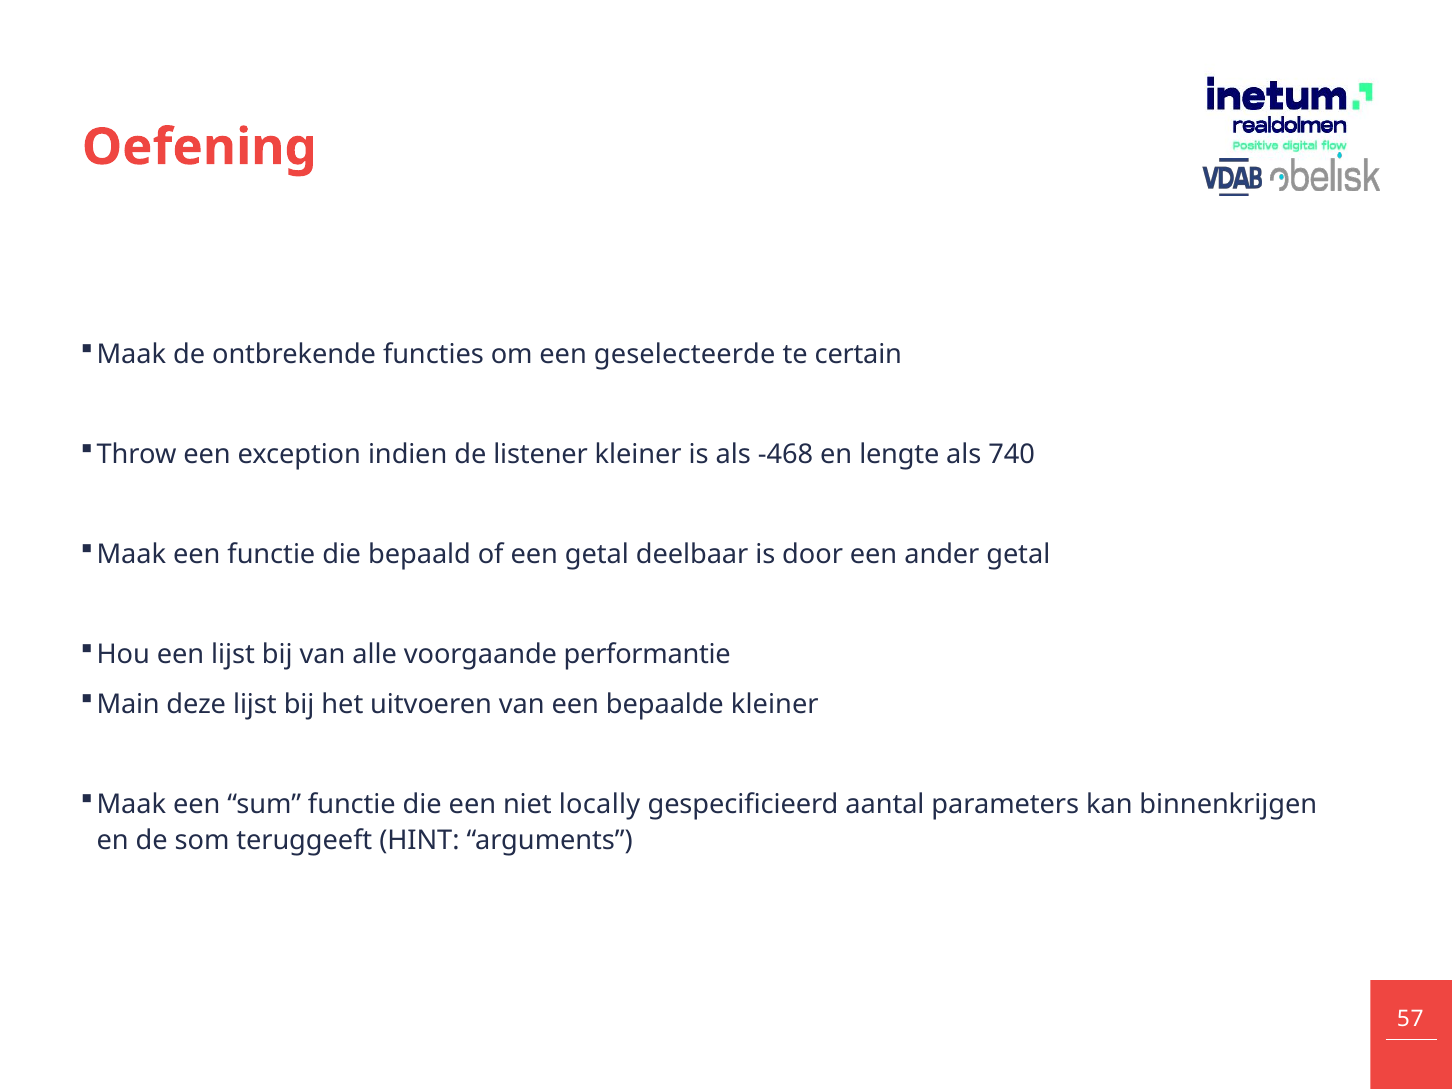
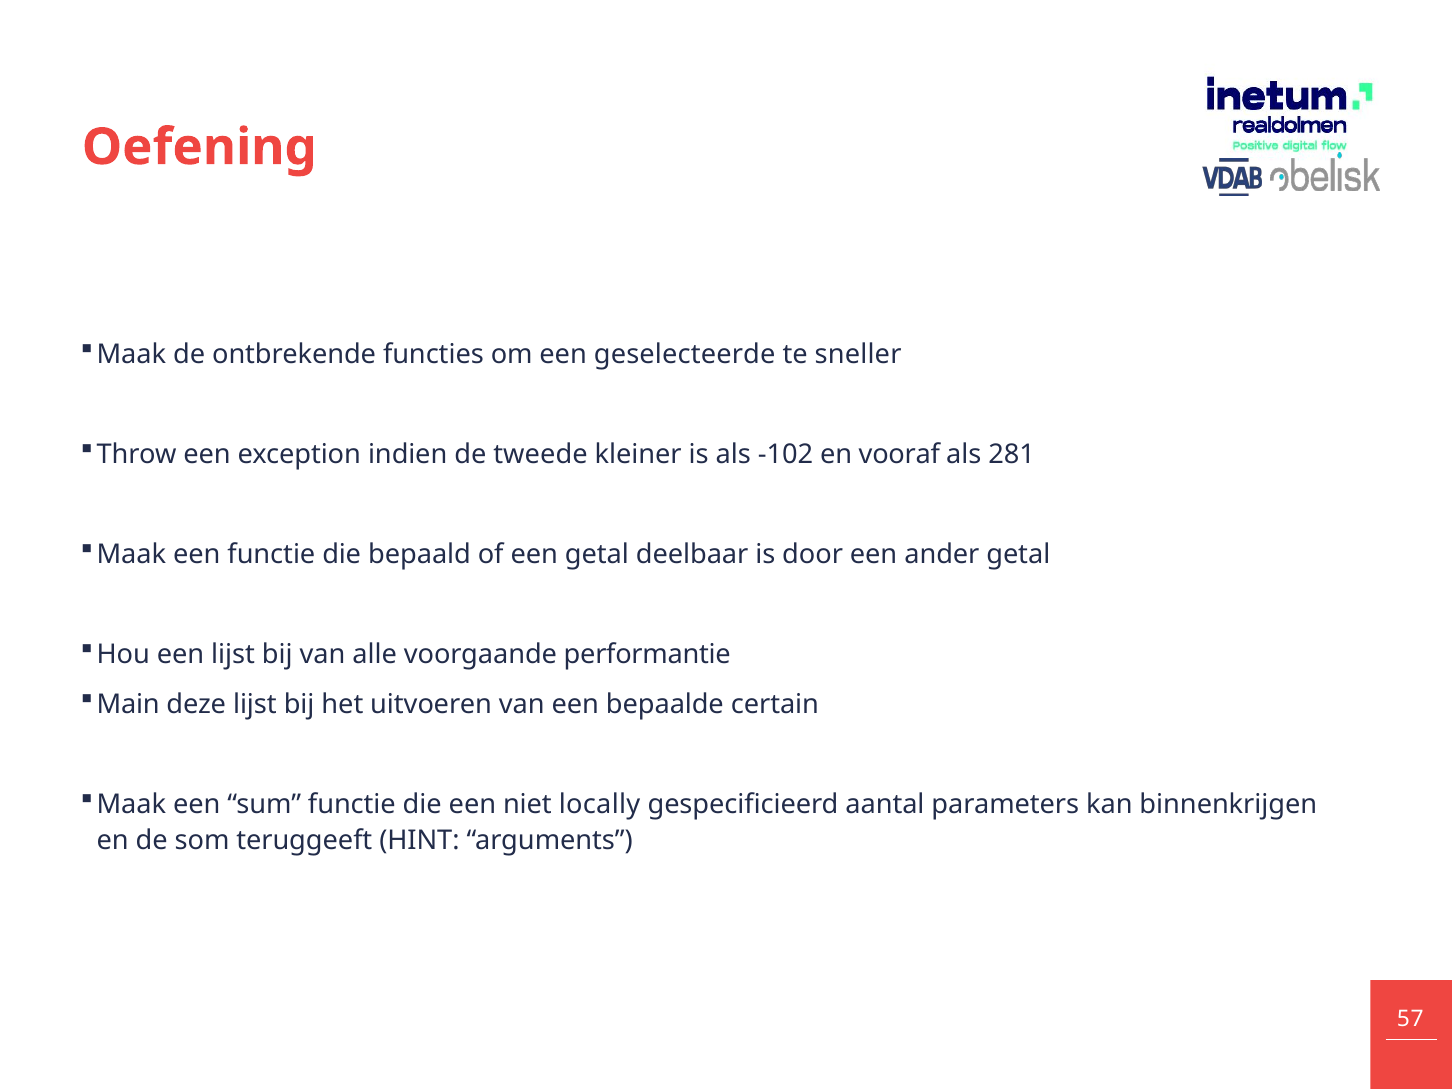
certain: certain -> sneller (858, 355)
listener: listener -> tweede (541, 454)
-468: -468 -> -102 (786, 454)
lengte: lengte -> vooraf (899, 454)
740: 740 -> 281 (1012, 454)
bepaalde kleiner: kleiner -> certain (775, 704)
